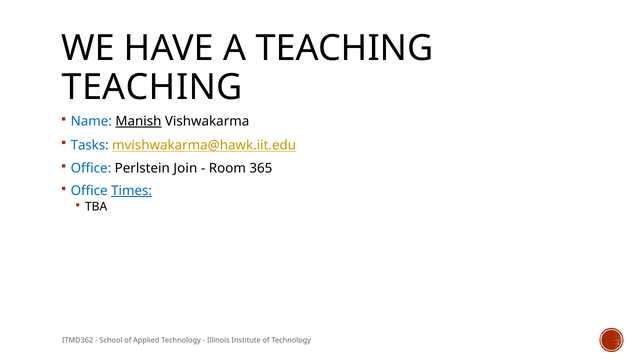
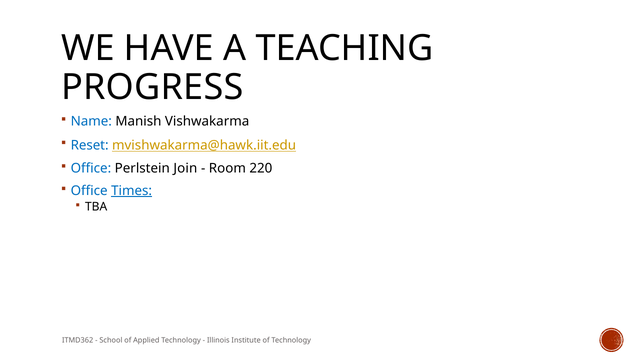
TEACHING: TEACHING -> PROGRESS (152, 87)
Manish underline: present -> none (138, 121)
Tasks: Tasks -> Reset (90, 145)
365: 365 -> 220 (261, 168)
